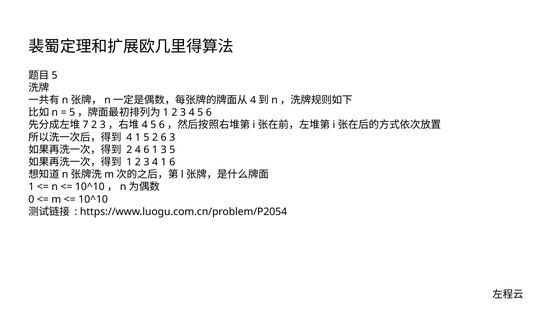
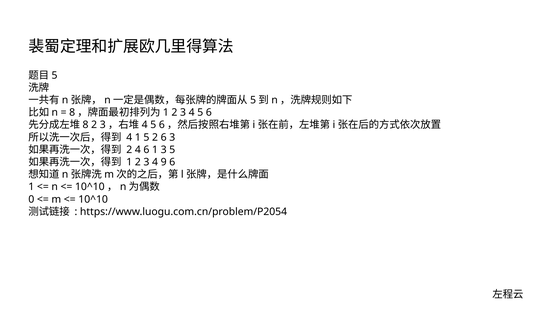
4: 4 -> 5 (253, 100)
5: 5 -> 8 (72, 113)
7: 7 -> 8 (86, 125)
3 4 1: 1 -> 9 (164, 162)
